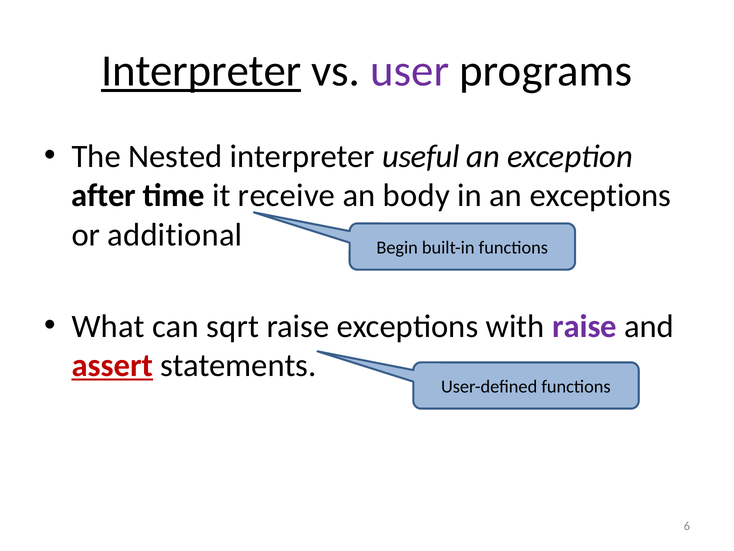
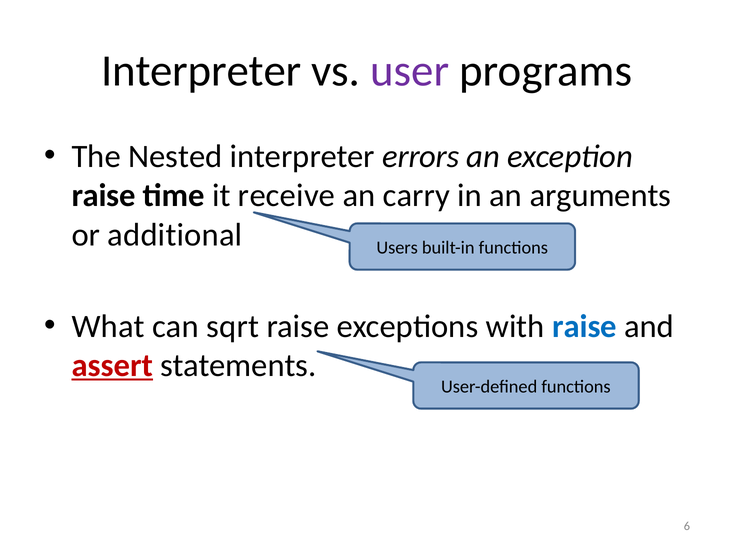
Interpreter underline: present -> none (201, 71)
useful: useful -> errors (421, 156)
after: after -> raise (104, 195)
body: body -> carry (416, 195)
an exceptions: exceptions -> arguments (600, 195)
Begin: Begin -> Users (397, 248)
raise colour: purple -> blue (585, 326)
